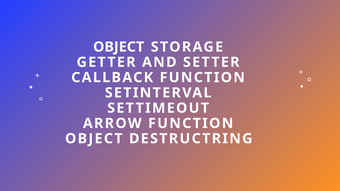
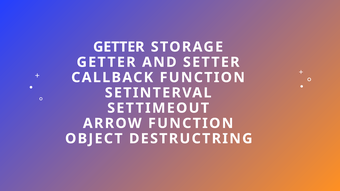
OBJECT: OBJECT -> GETTER (119, 47)
